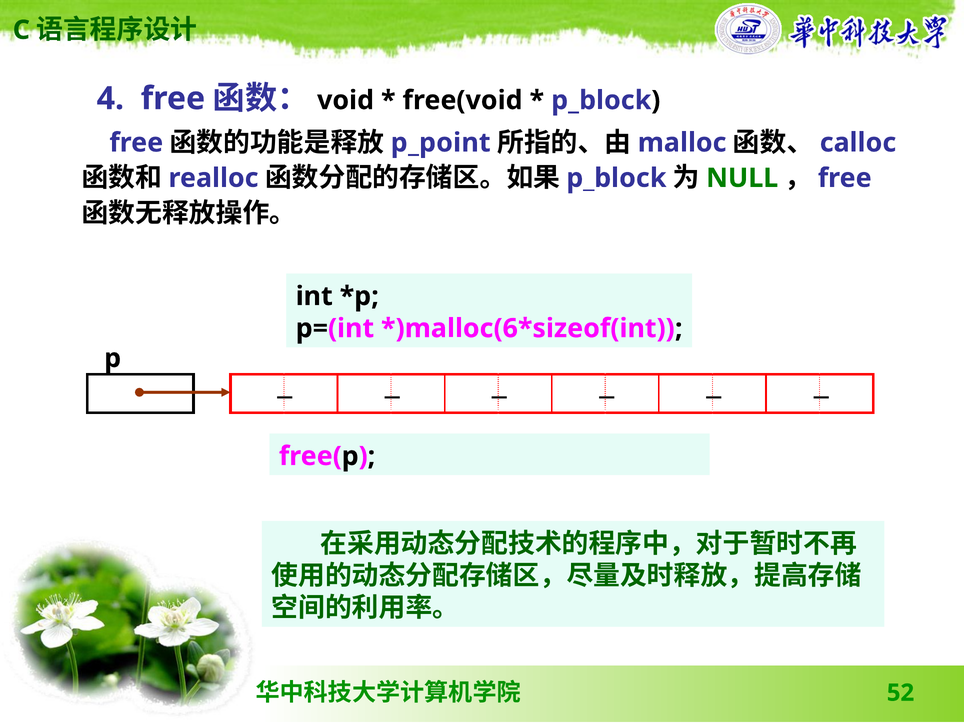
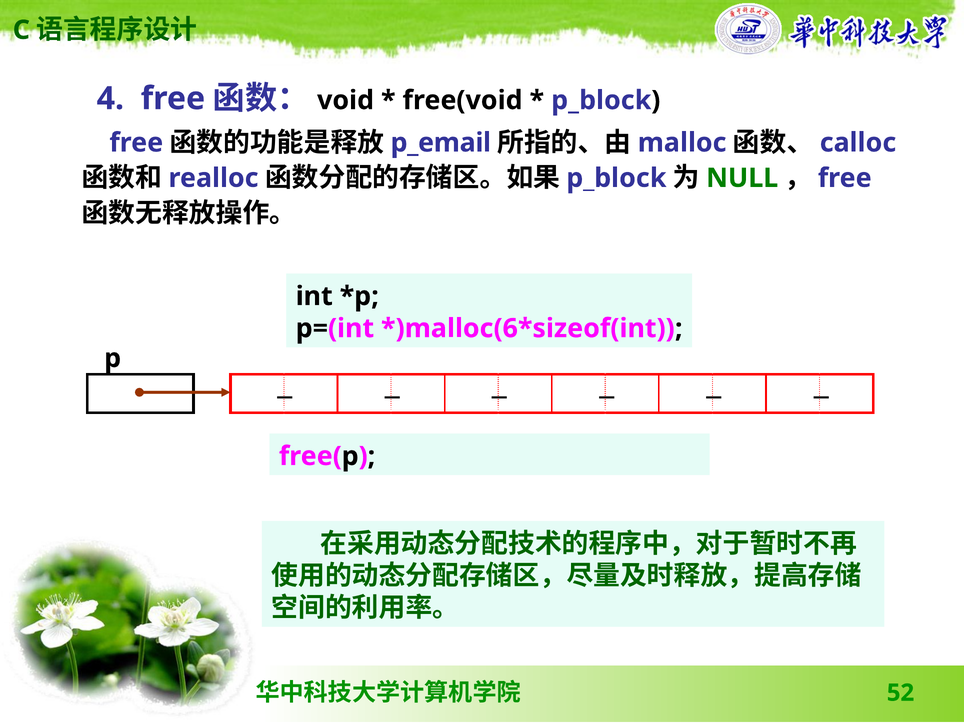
p_point: p_point -> p_email (441, 143)
